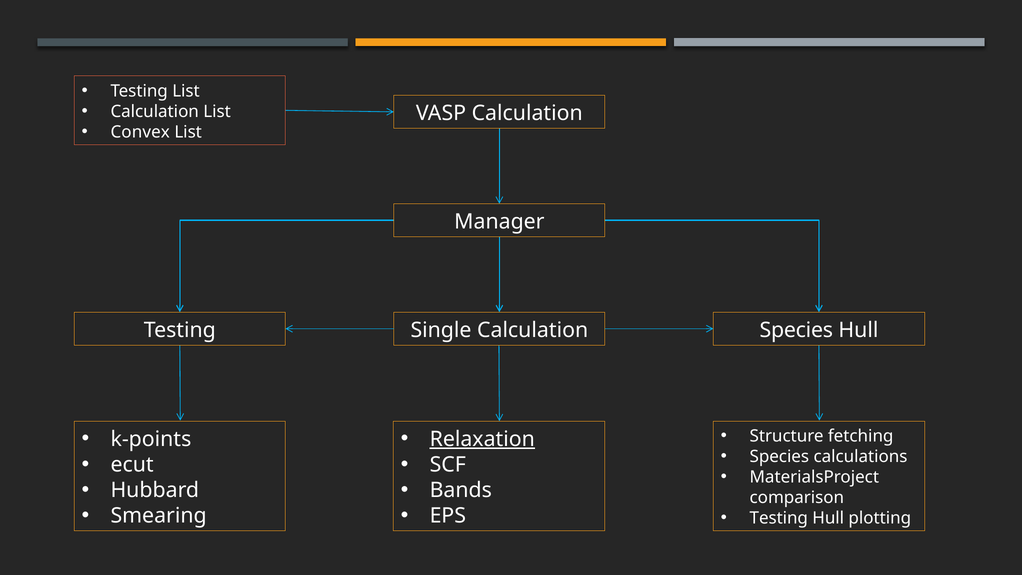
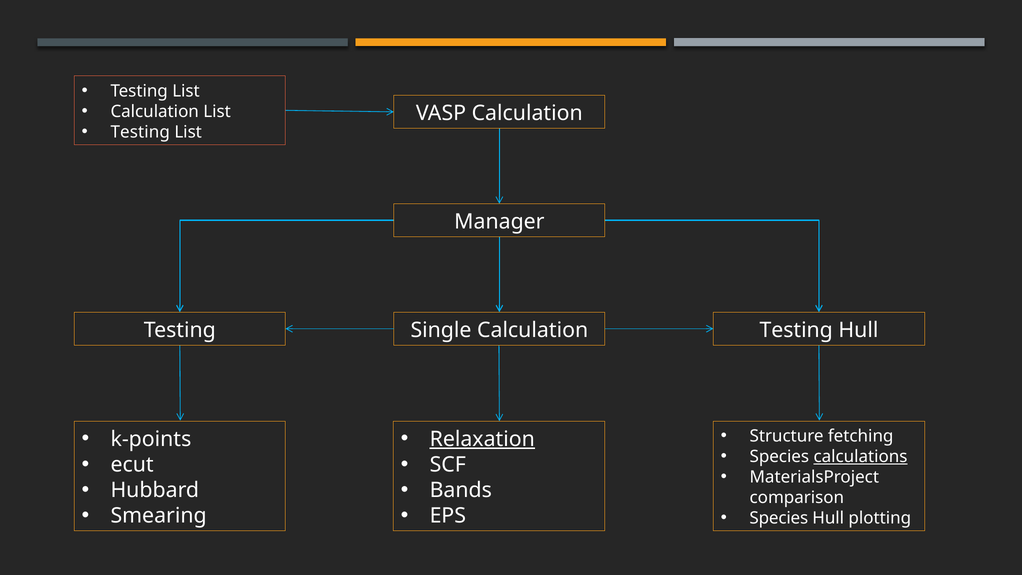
Convex: Convex -> Testing (140, 132)
Calculation Species: Species -> Testing (796, 330)
calculations underline: none -> present (860, 457)
Testing: Testing -> Species (779, 518)
